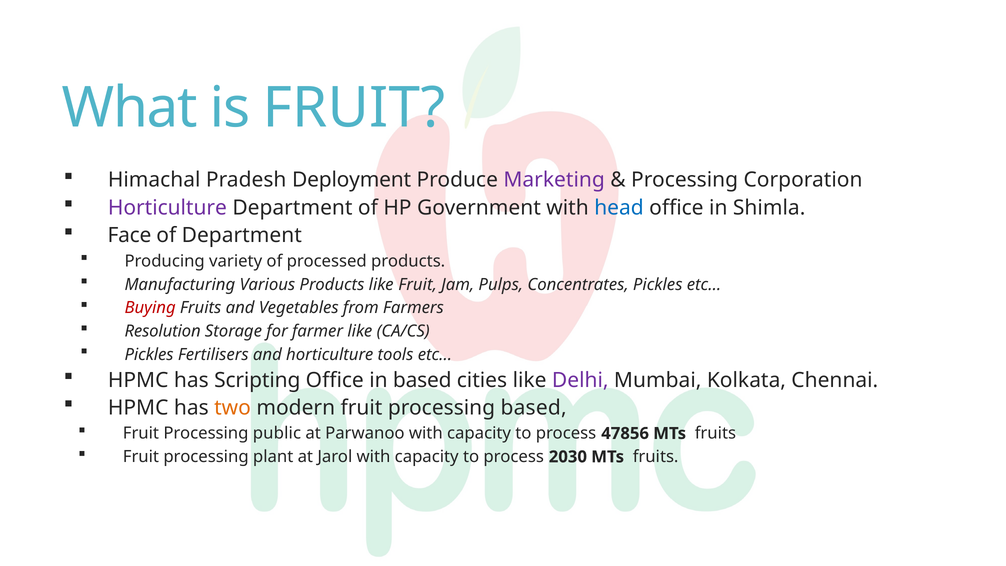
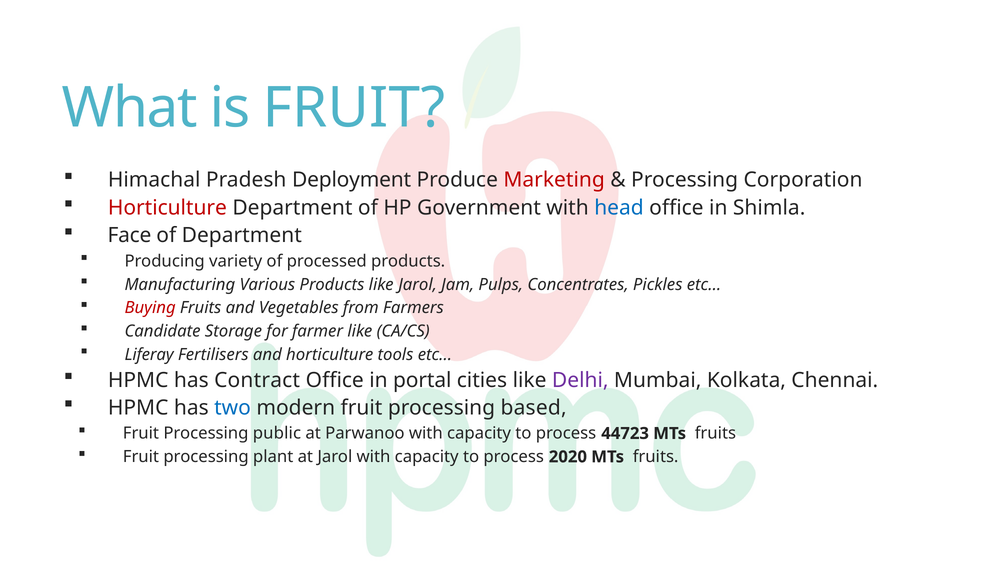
Marketing colour: purple -> red (554, 180)
Horticulture colour: purple -> red (167, 208)
like Fruit: Fruit -> Jarol (418, 284)
Resolution: Resolution -> Candidate (163, 331)
Pickles: Pickles -> Liferay (149, 355)
Scripting: Scripting -> Contract (257, 380)
in based: based -> portal (422, 380)
two colour: orange -> blue (233, 408)
47856: 47856 -> 44723 (625, 433)
2030: 2030 -> 2020 (568, 457)
